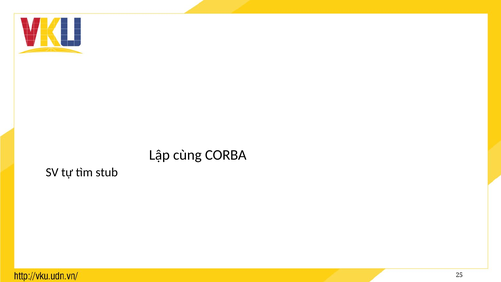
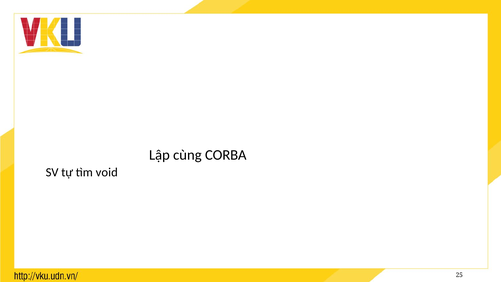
stub: stub -> void (107, 172)
